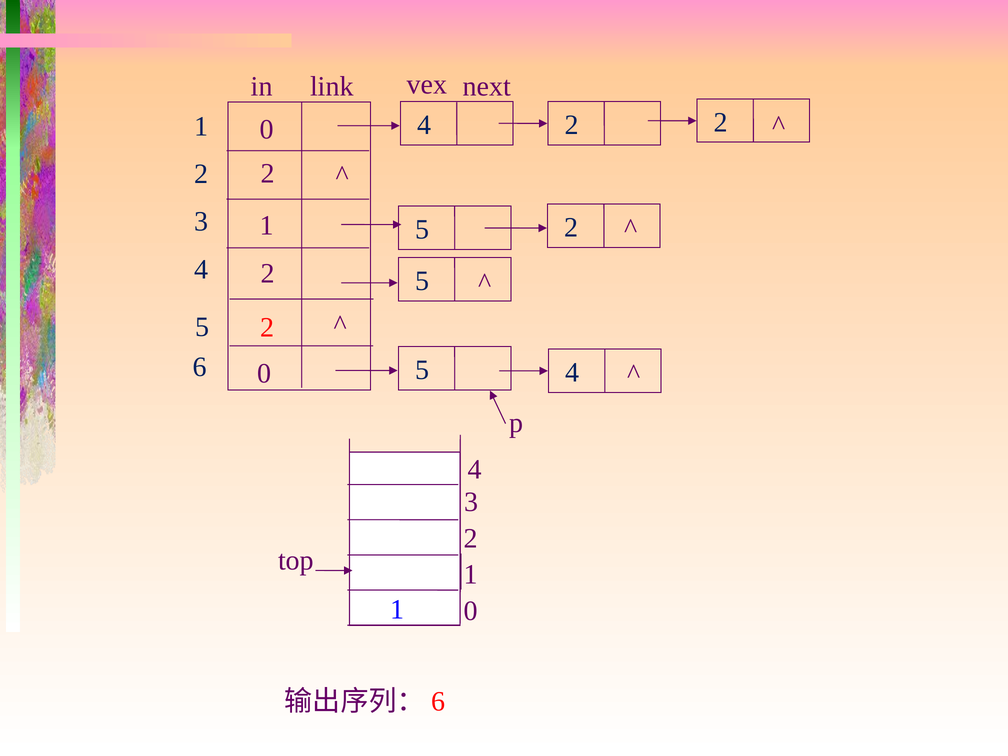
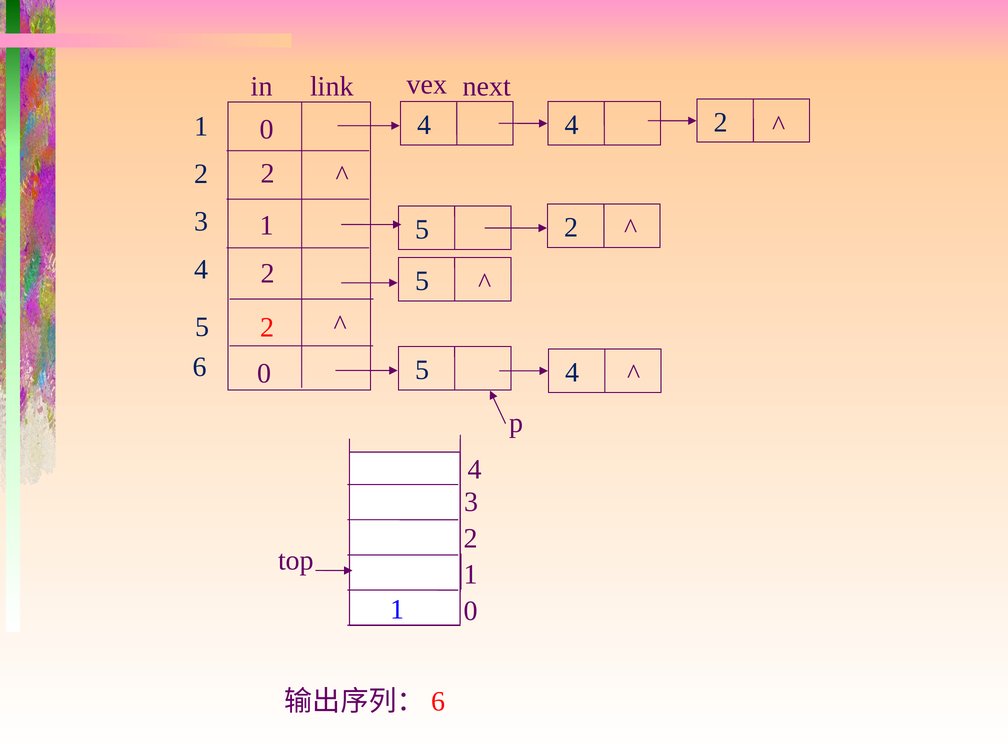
4 2: 2 -> 4 (572, 125)
